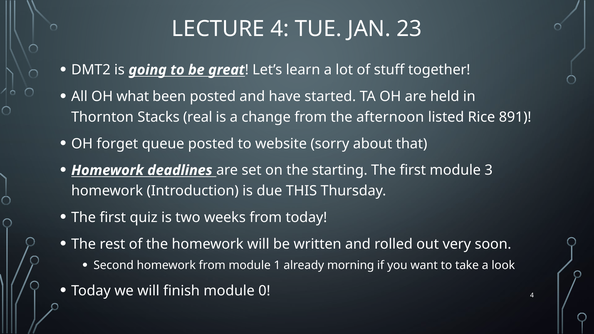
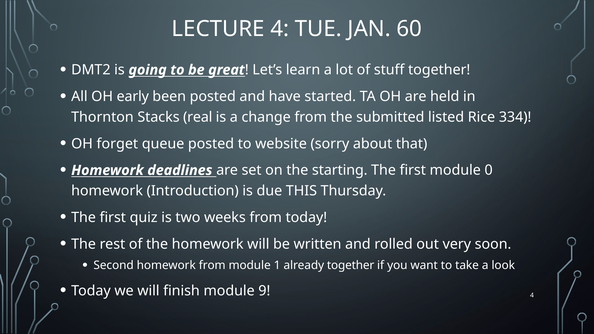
23: 23 -> 60 (409, 29)
what: what -> early (133, 97)
afternoon: afternoon -> submitted (390, 117)
891: 891 -> 334 (515, 117)
3: 3 -> 0 (489, 170)
already morning: morning -> together (351, 265)
0: 0 -> 9 (264, 291)
